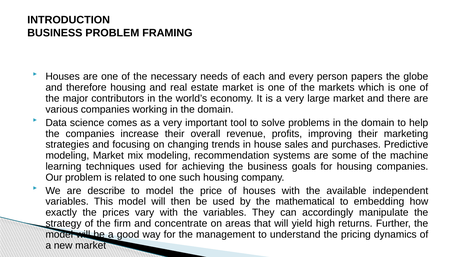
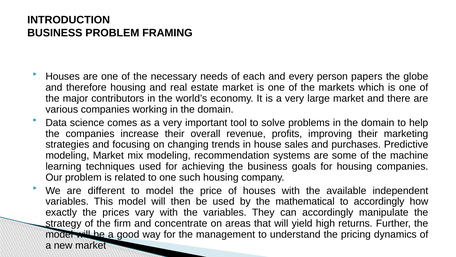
describe: describe -> different (106, 190)
to embedding: embedding -> accordingly (379, 201)
